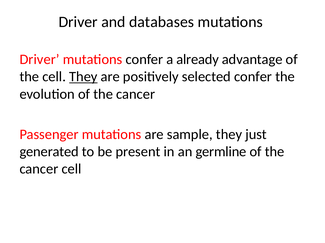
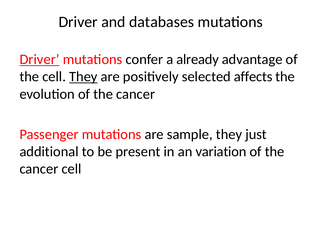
Driver underline: none -> present (39, 60)
selected confer: confer -> affects (253, 77)
generated: generated -> additional (49, 152)
germline: germline -> variation (221, 152)
